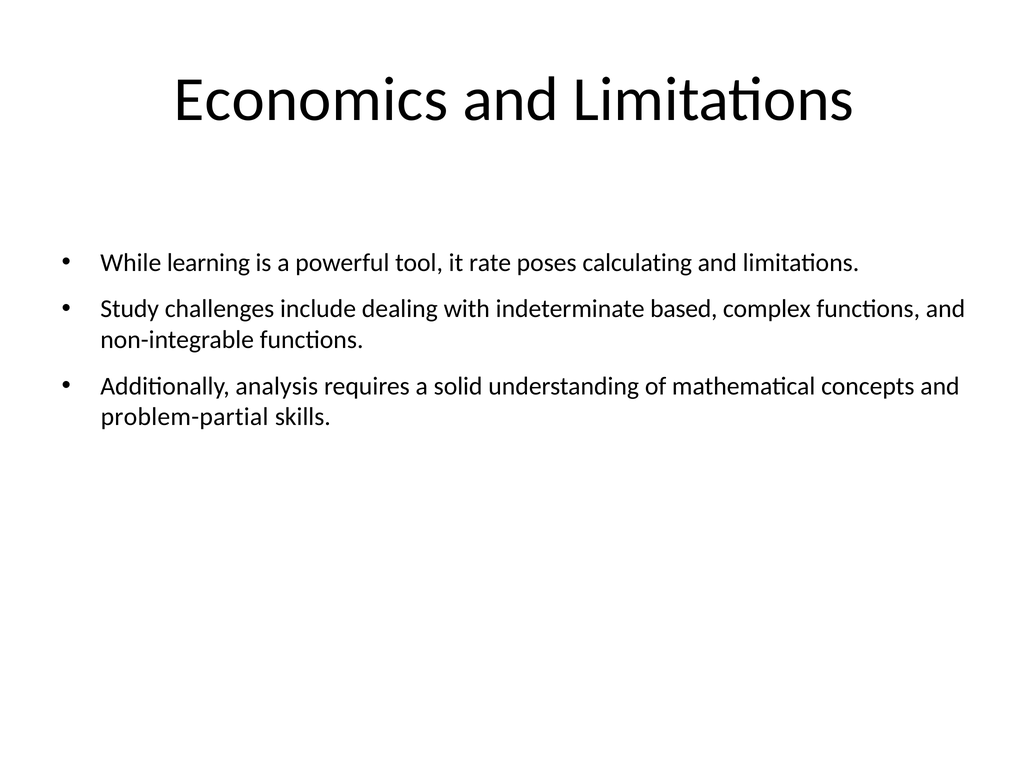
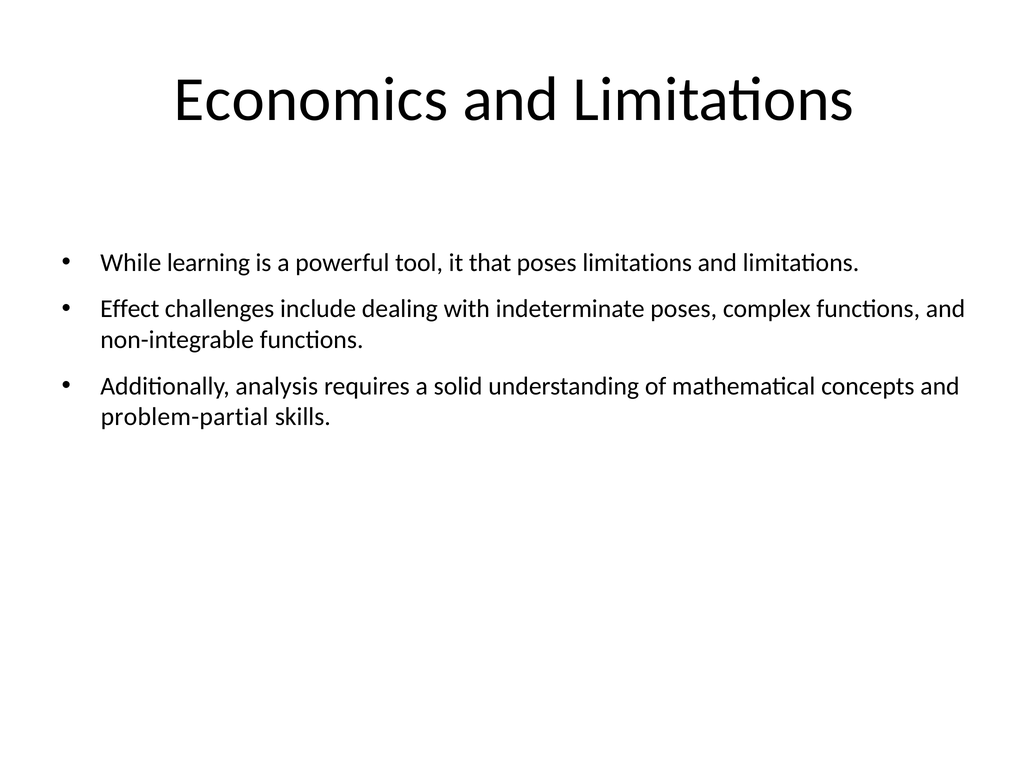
rate: rate -> that (490, 262)
poses calculating: calculating -> limitations (637, 262)
Study: Study -> Effect (130, 309)
indeterminate based: based -> poses (684, 309)
